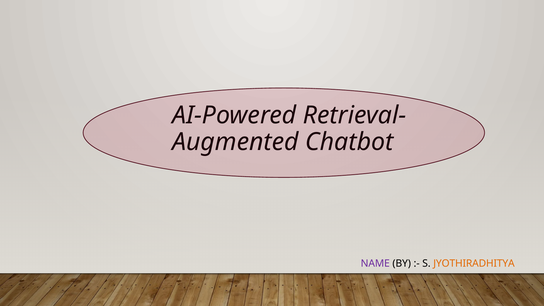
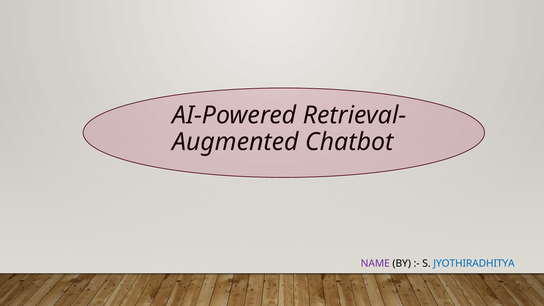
JYOTHIRADHITYA colour: orange -> blue (474, 264)
